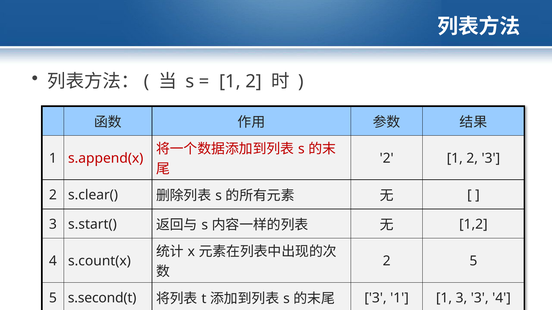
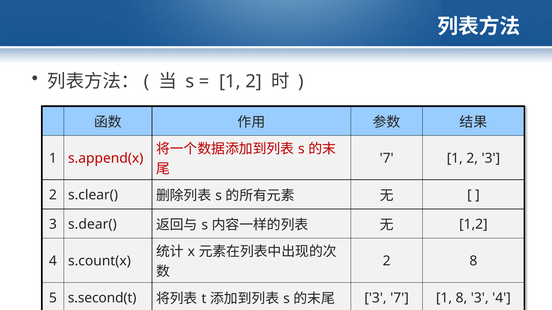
2: 2 -> 7 (387, 159)
s.start(: s.start( -> s.dear( (92, 225)
2 5: 5 -> 8 (473, 262)
3 1: 1 -> 7 (400, 298)
1 3: 3 -> 8 (461, 298)
